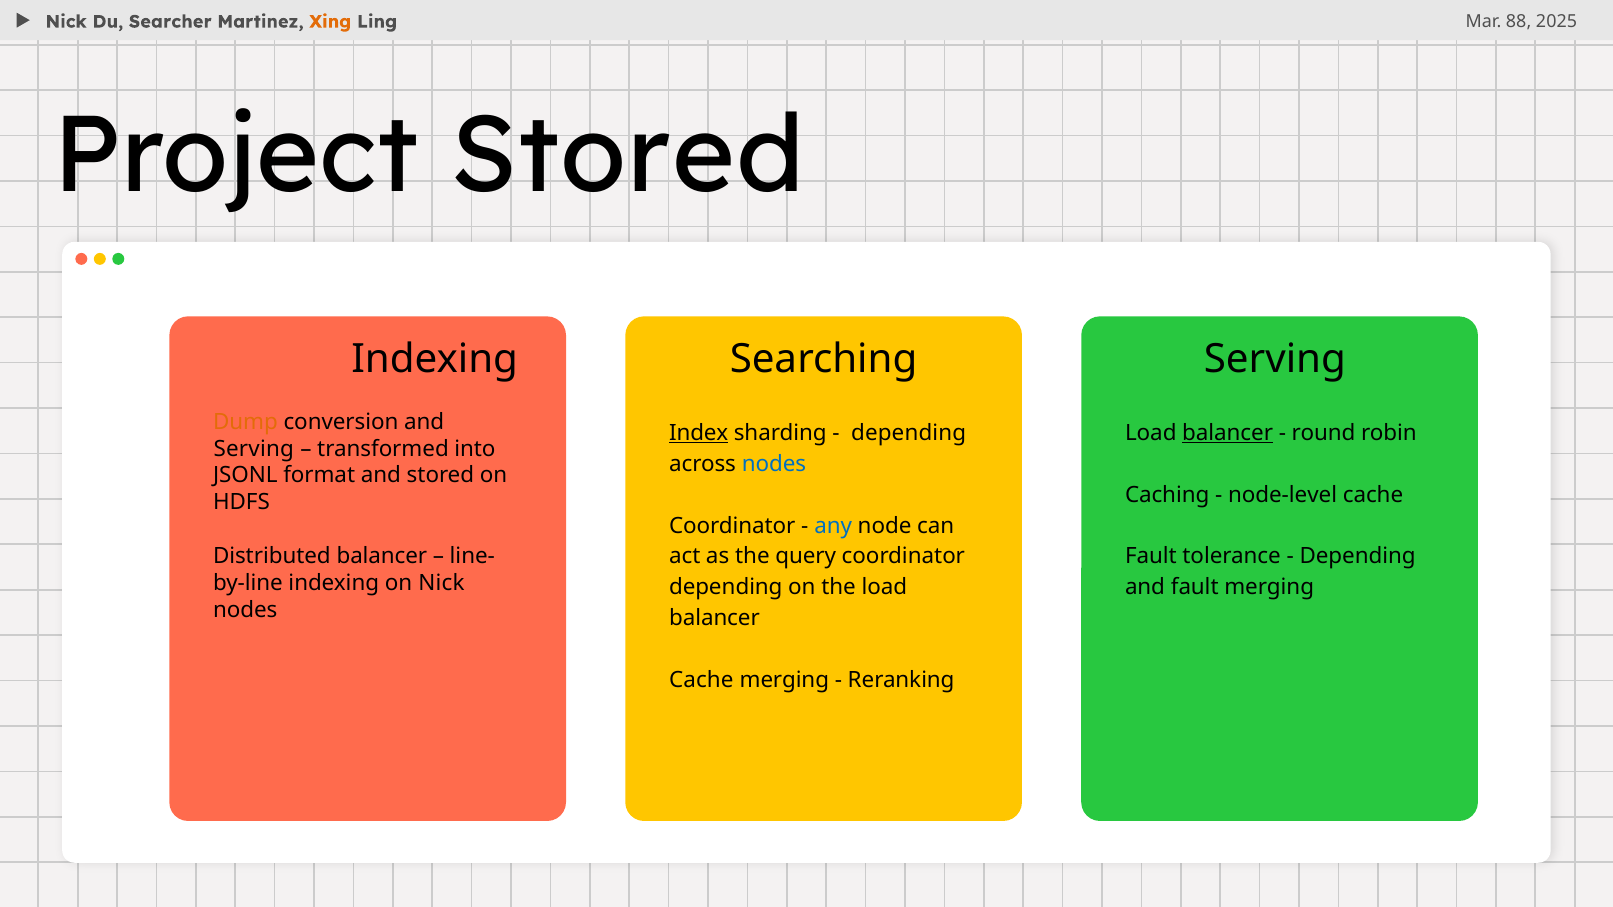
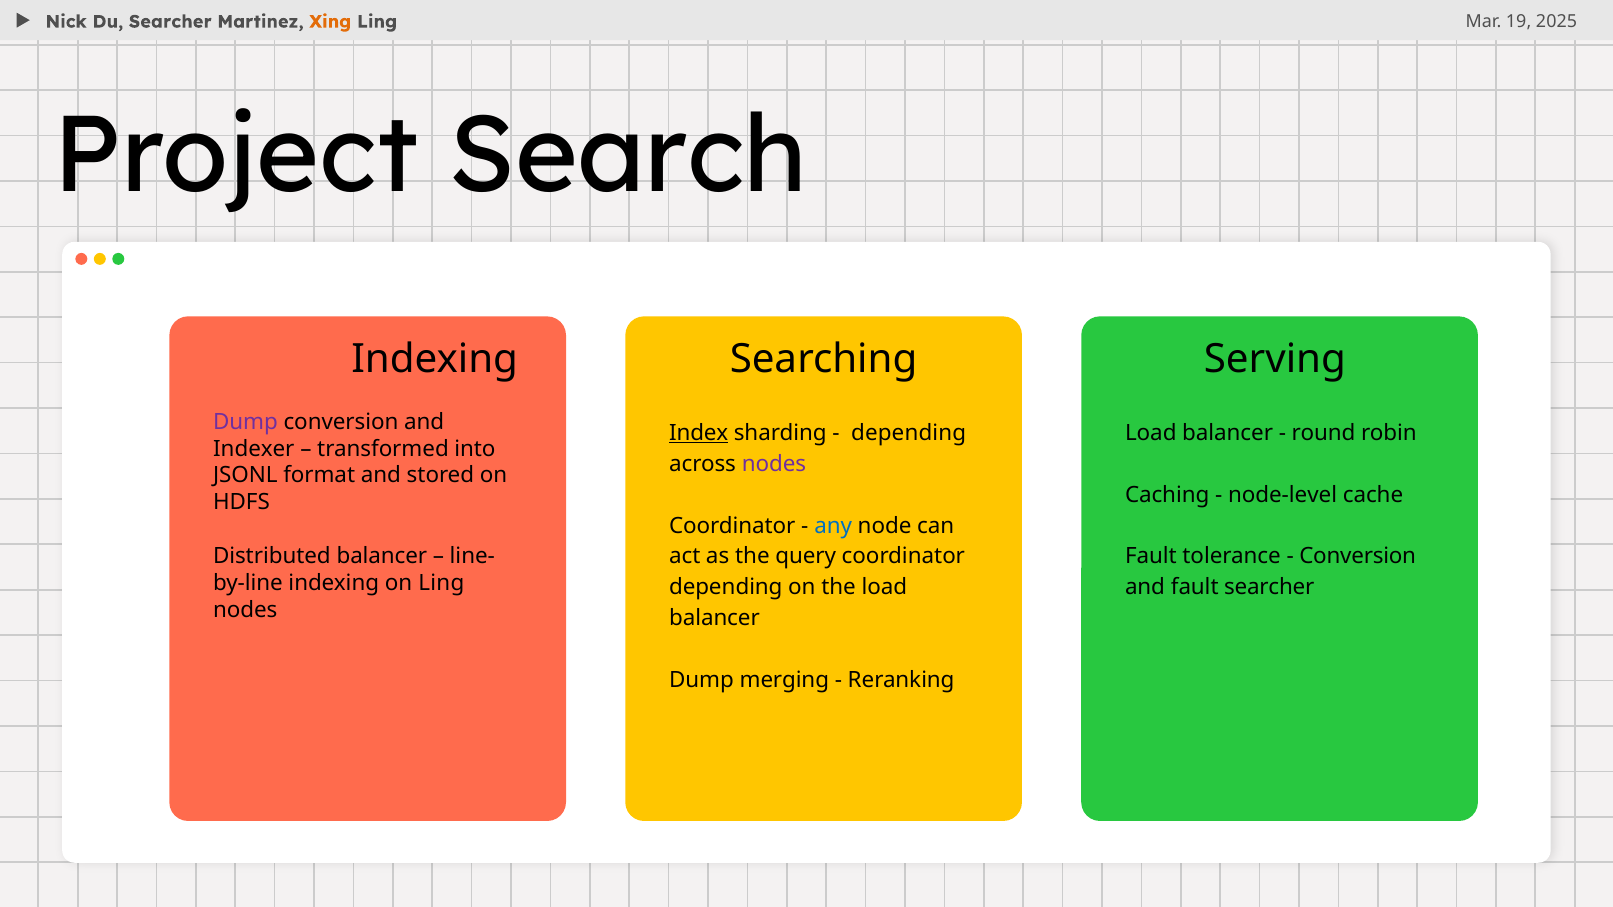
88: 88 -> 19 (1519, 21)
Project Stored: Stored -> Search (628, 156)
Dump colour: orange -> purple (246, 422)
balancer underline: present -> none (1228, 433)
Serving: Serving -> Indexer (254, 449)
nodes colour: blue -> purple (774, 464)
Depending: Depending -> Conversion (1358, 557)
on Nick: Nick -> Ling (441, 583)
fault merging: merging -> searcher (1269, 588)
Cache: Cache -> Dump (701, 680)
